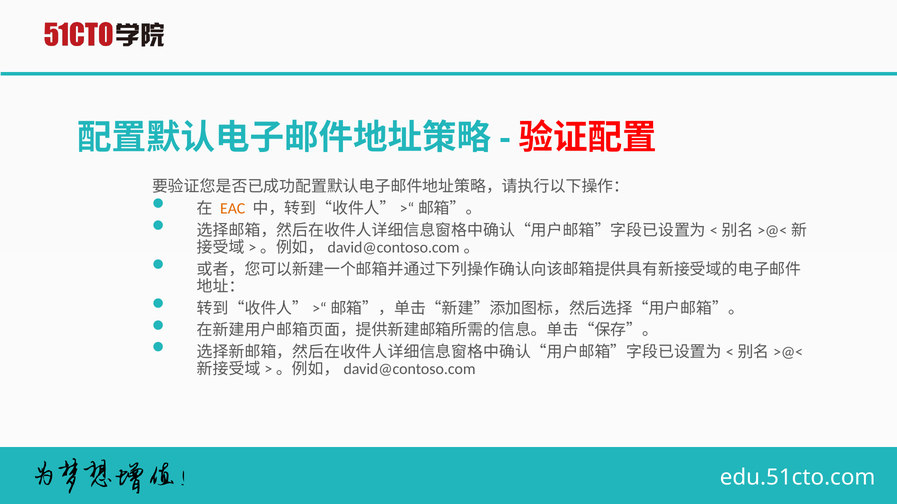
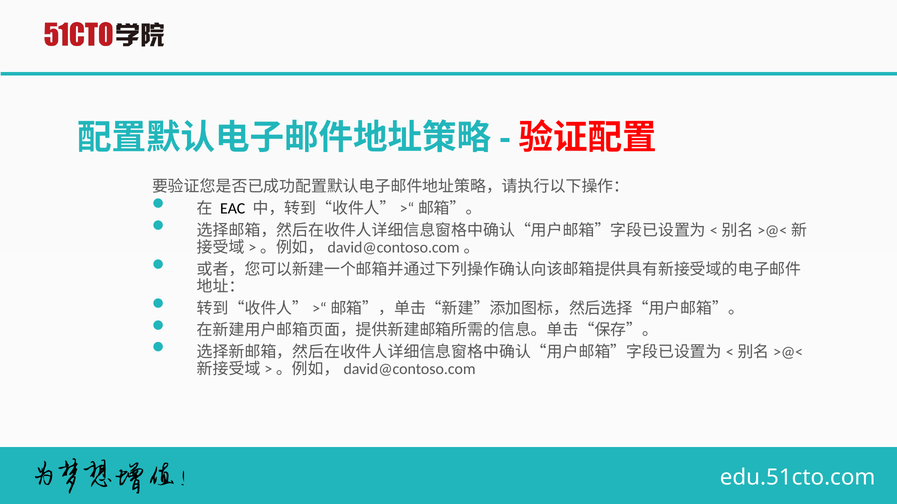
EAC colour: orange -> black (233, 209)
